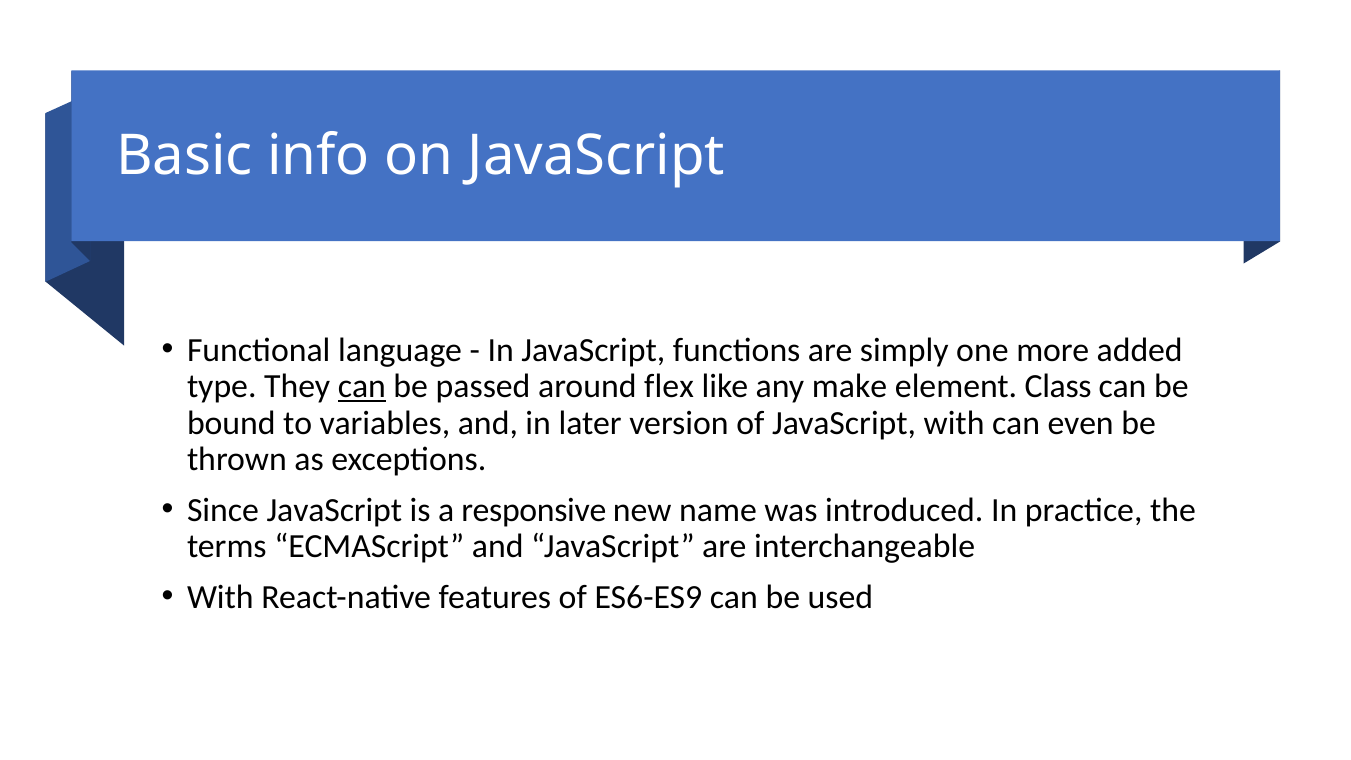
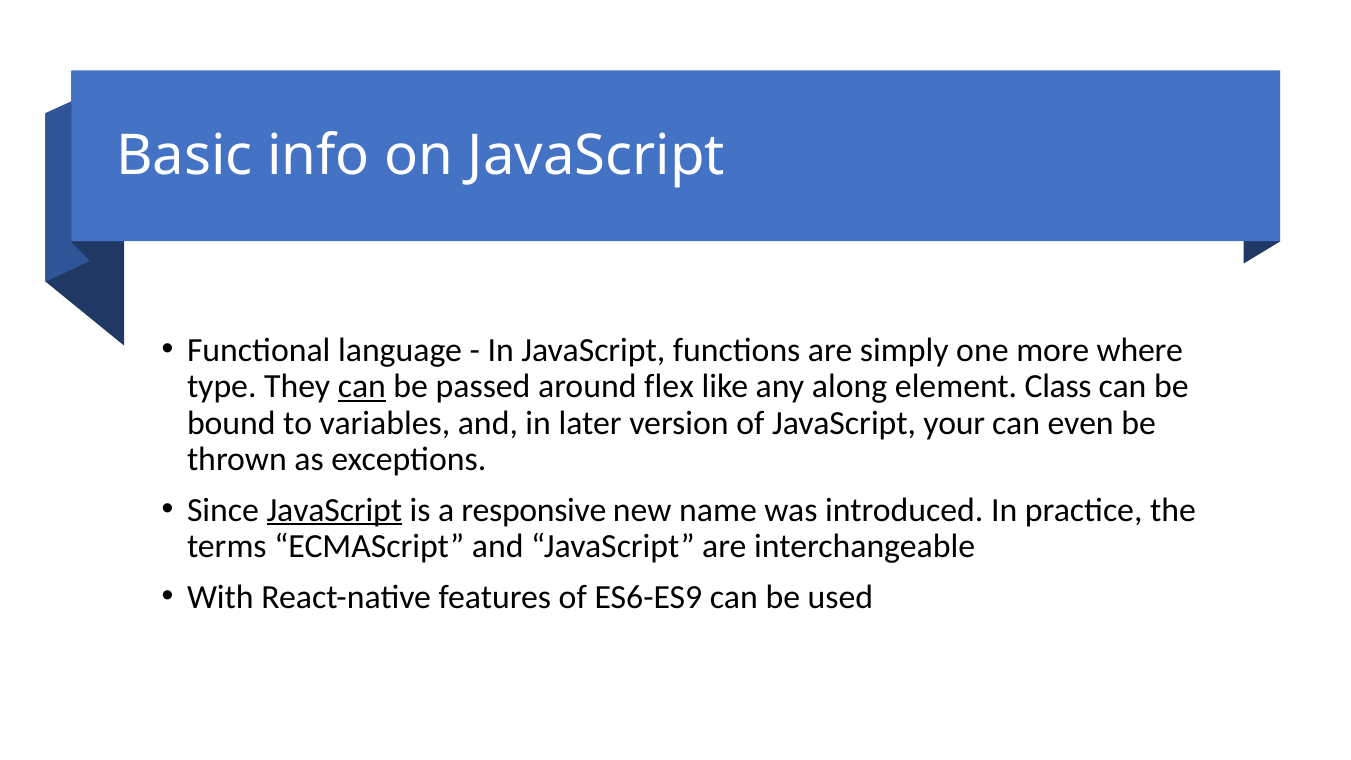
added: added -> where (1140, 350)
make: make -> along (850, 386)
JavaScript with: with -> your (954, 423)
JavaScript underline: none -> present (334, 510)
